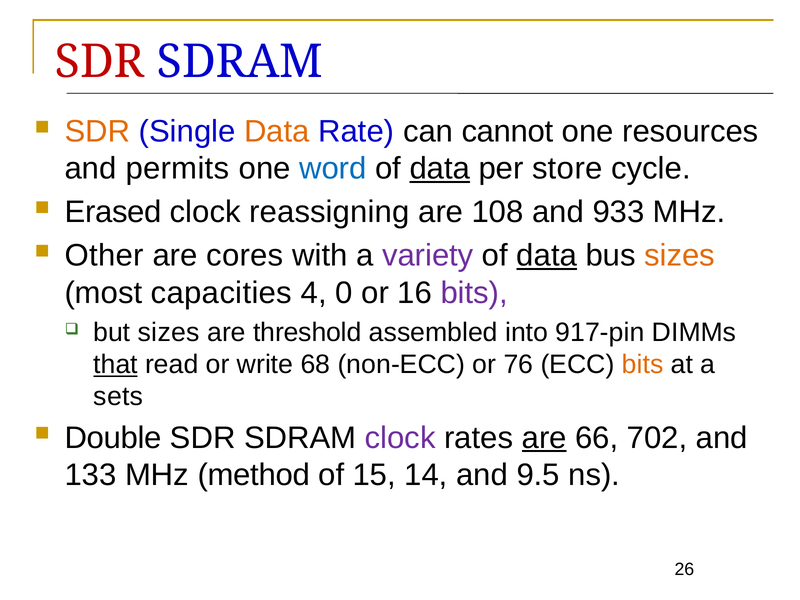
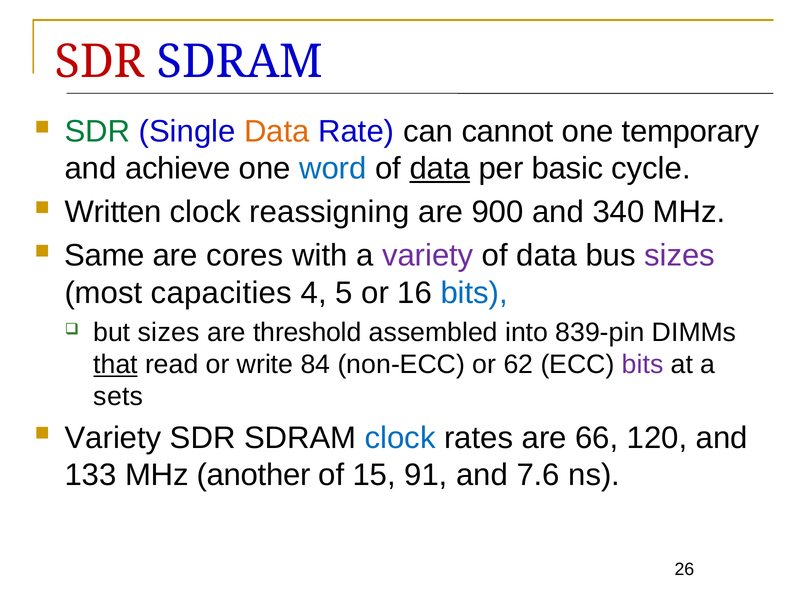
SDR colour: orange -> green (97, 131)
resources: resources -> temporary (691, 131)
permits: permits -> achieve (178, 169)
store: store -> basic (568, 169)
Erased: Erased -> Written (113, 212)
108: 108 -> 900 (498, 212)
933: 933 -> 340 (618, 212)
Other: Other -> Same (105, 256)
data underline: present -> none (547, 256)
sizes colour: orange -> purple (680, 256)
0: 0 -> 5 (344, 293)
bits colour: purple -> blue (474, 293)
917-pin: 917-pin -> 839-pin (600, 333)
68: 68 -> 84 (315, 365)
76: 76 -> 62 (518, 365)
bits colour: orange -> purple (643, 365)
Double: Double -> Variety (113, 438)
clock colour: purple -> blue (400, 438)
are underline: present -> none (544, 438)
702: 702 -> 120 (657, 438)
method: method -> another (254, 475)
14: 14 -> 91 (426, 475)
9.5: 9.5 -> 7.6 (538, 475)
